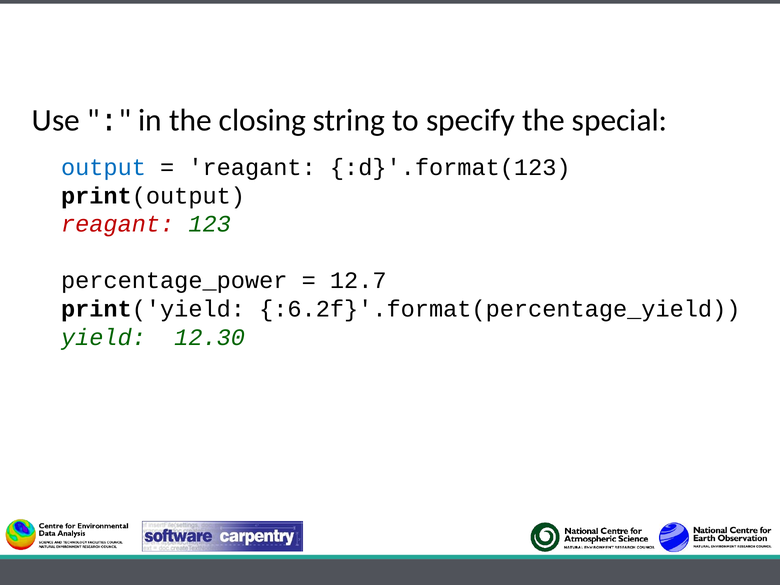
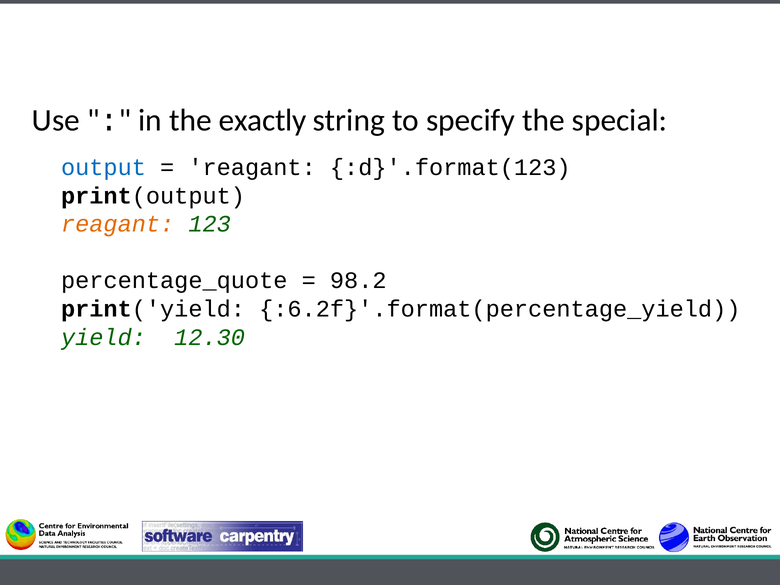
closing: closing -> exactly (263, 120)
reagant colour: red -> orange (118, 224)
percentage_power: percentage_power -> percentage_quote (174, 281)
12.7: 12.7 -> 98.2 (358, 281)
